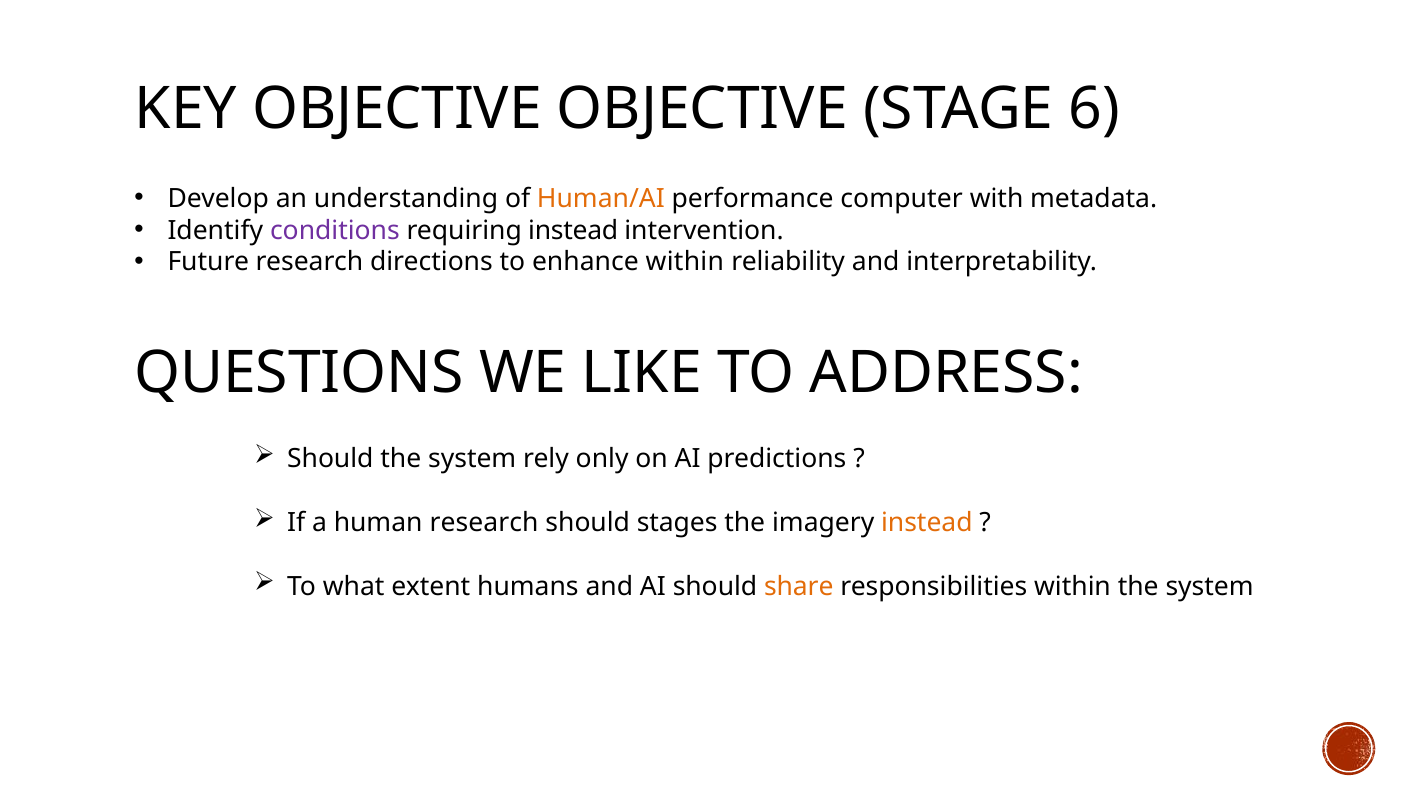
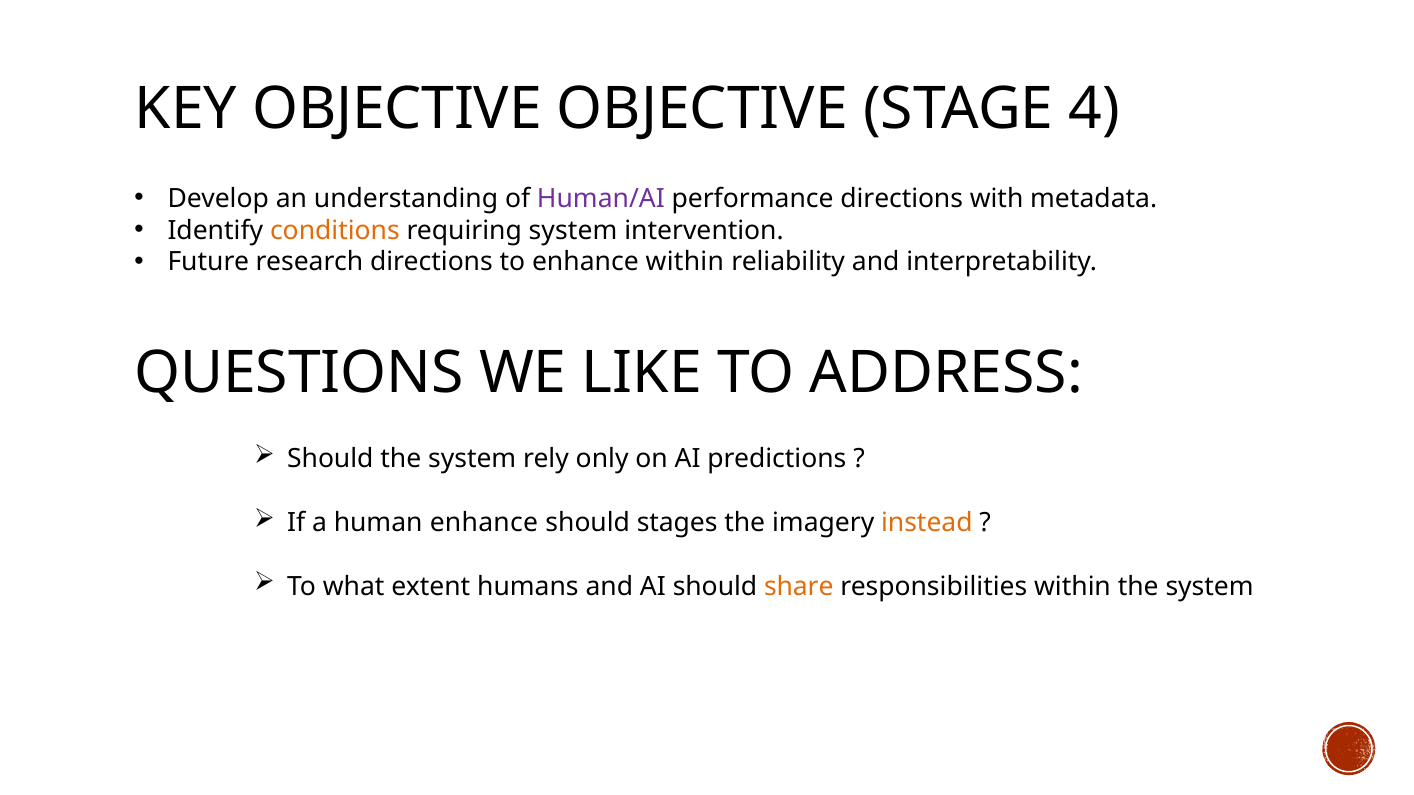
6: 6 -> 4 (1095, 109)
Human/AI colour: orange -> purple (601, 199)
performance computer: computer -> directions (902, 199)
conditions colour: purple -> orange (335, 230)
requiring instead: instead -> system (573, 230)
human research: research -> enhance (484, 523)
